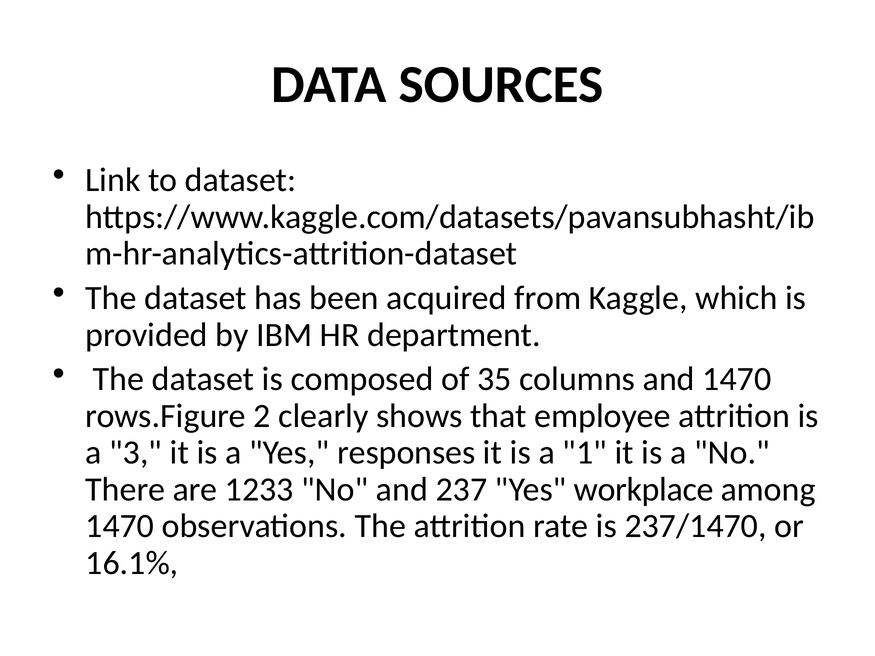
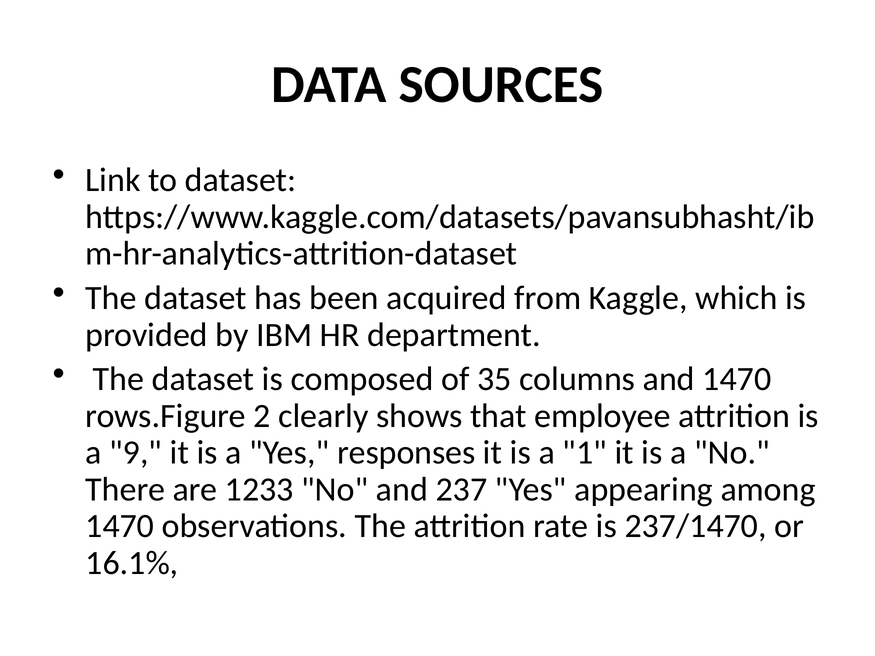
3: 3 -> 9 (136, 453)
workplace: workplace -> appearing (644, 490)
